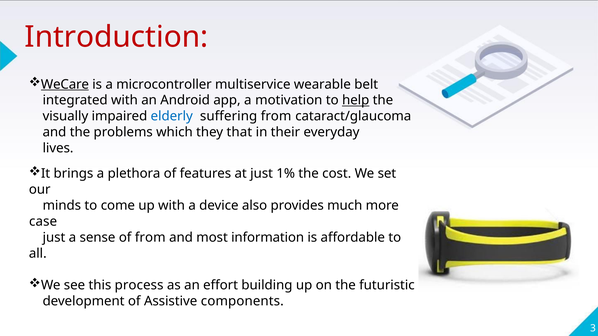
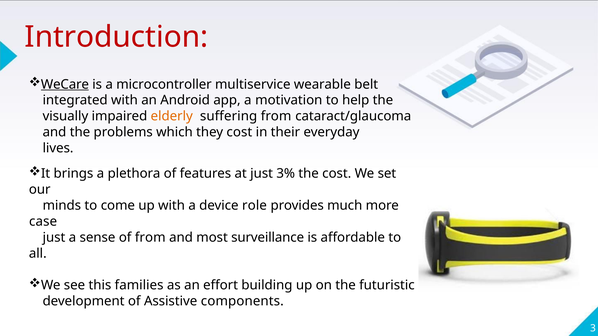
help underline: present -> none (356, 100)
elderly colour: blue -> orange (172, 116)
they that: that -> cost (239, 132)
1%: 1% -> 3% (286, 174)
also: also -> role (254, 206)
information: information -> surveillance (268, 238)
process: process -> families (139, 286)
